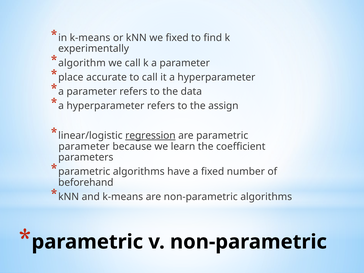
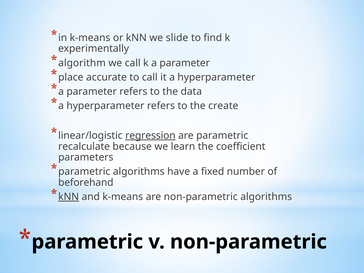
we fixed: fixed -> slide (177, 38)
assign: assign -> create (223, 106)
parameter: parameter -> recalculate (84, 146)
kNN underline: none -> present (69, 197)
